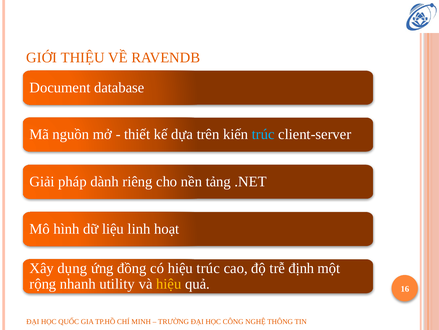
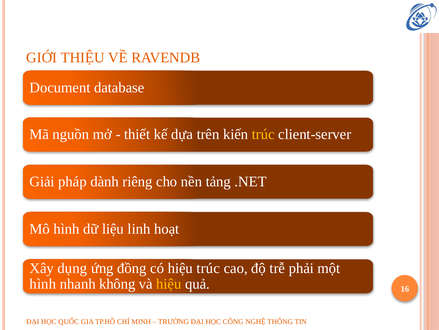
trúc colour: light blue -> yellow (263, 134)
định: định -> phải (301, 268)
rộng: rộng -> hình (43, 283)
utility: utility -> không (117, 283)
